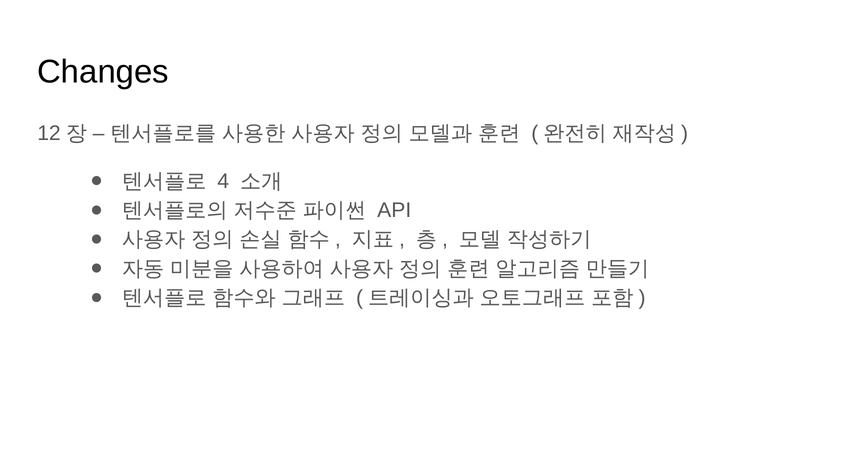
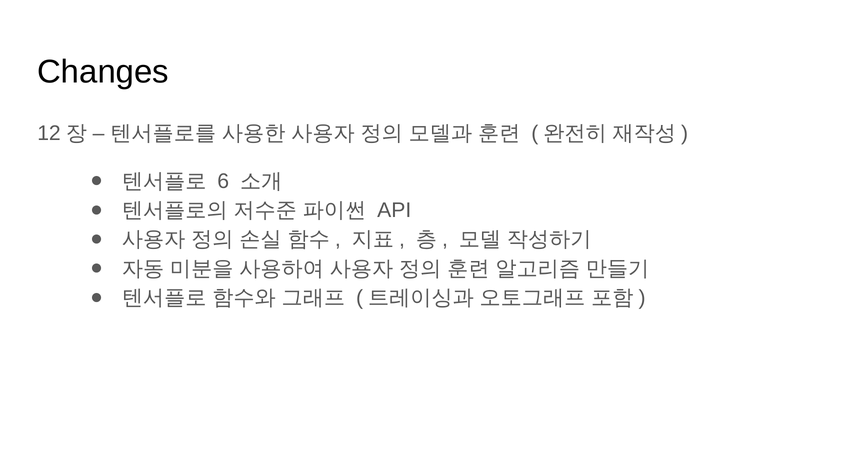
4: 4 -> 6 (223, 181)
